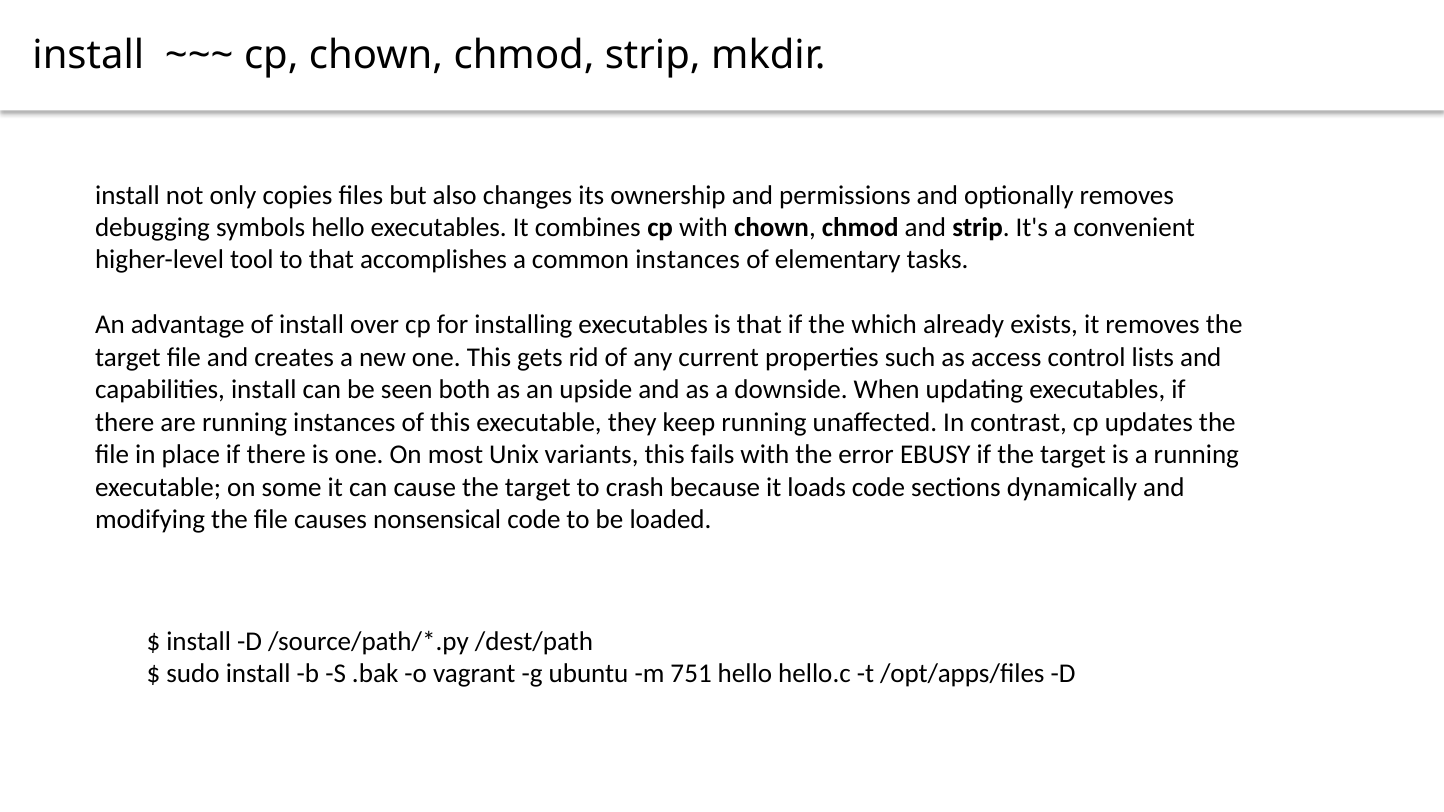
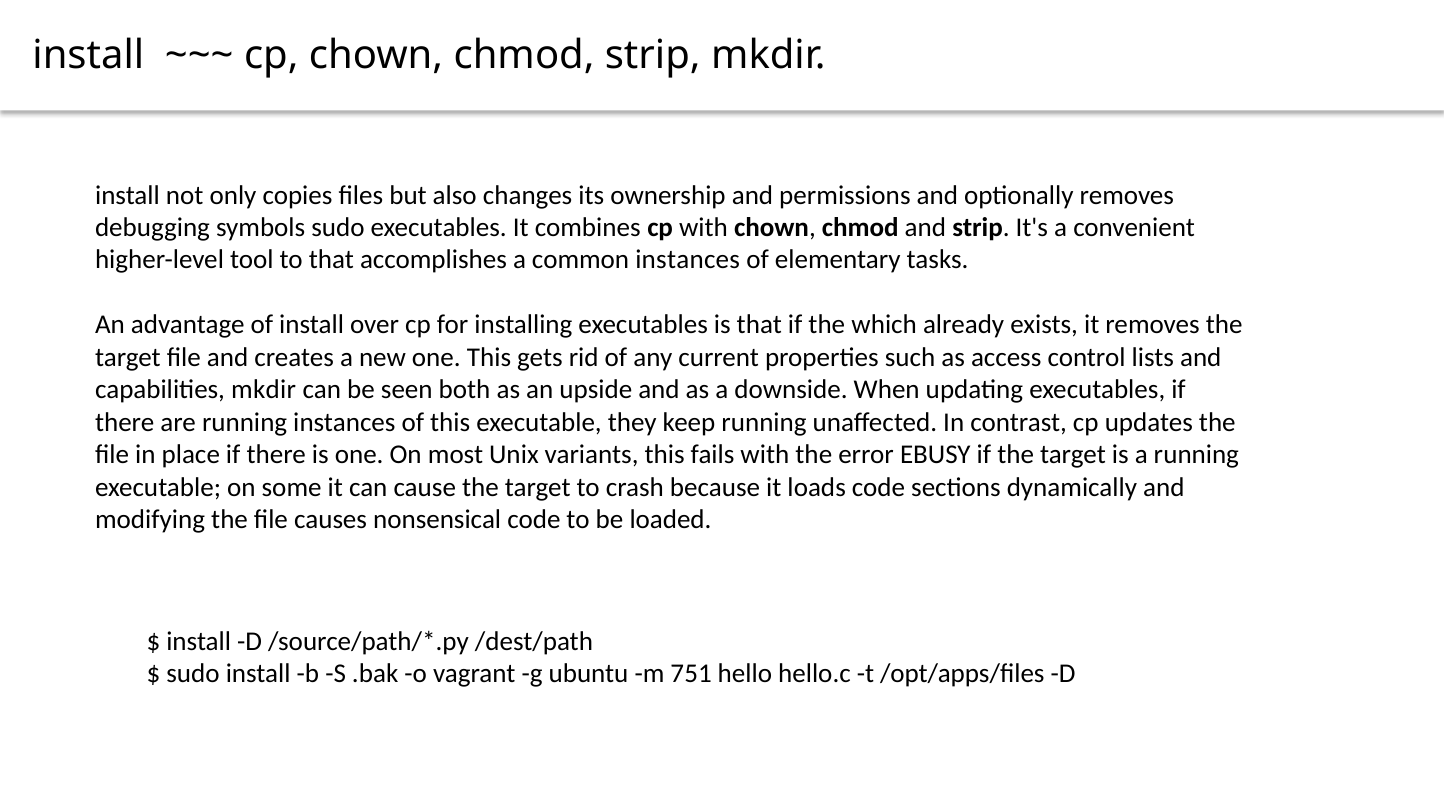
symbols hello: hello -> sudo (338, 228)
capabilities install: install -> mkdir (264, 390)
